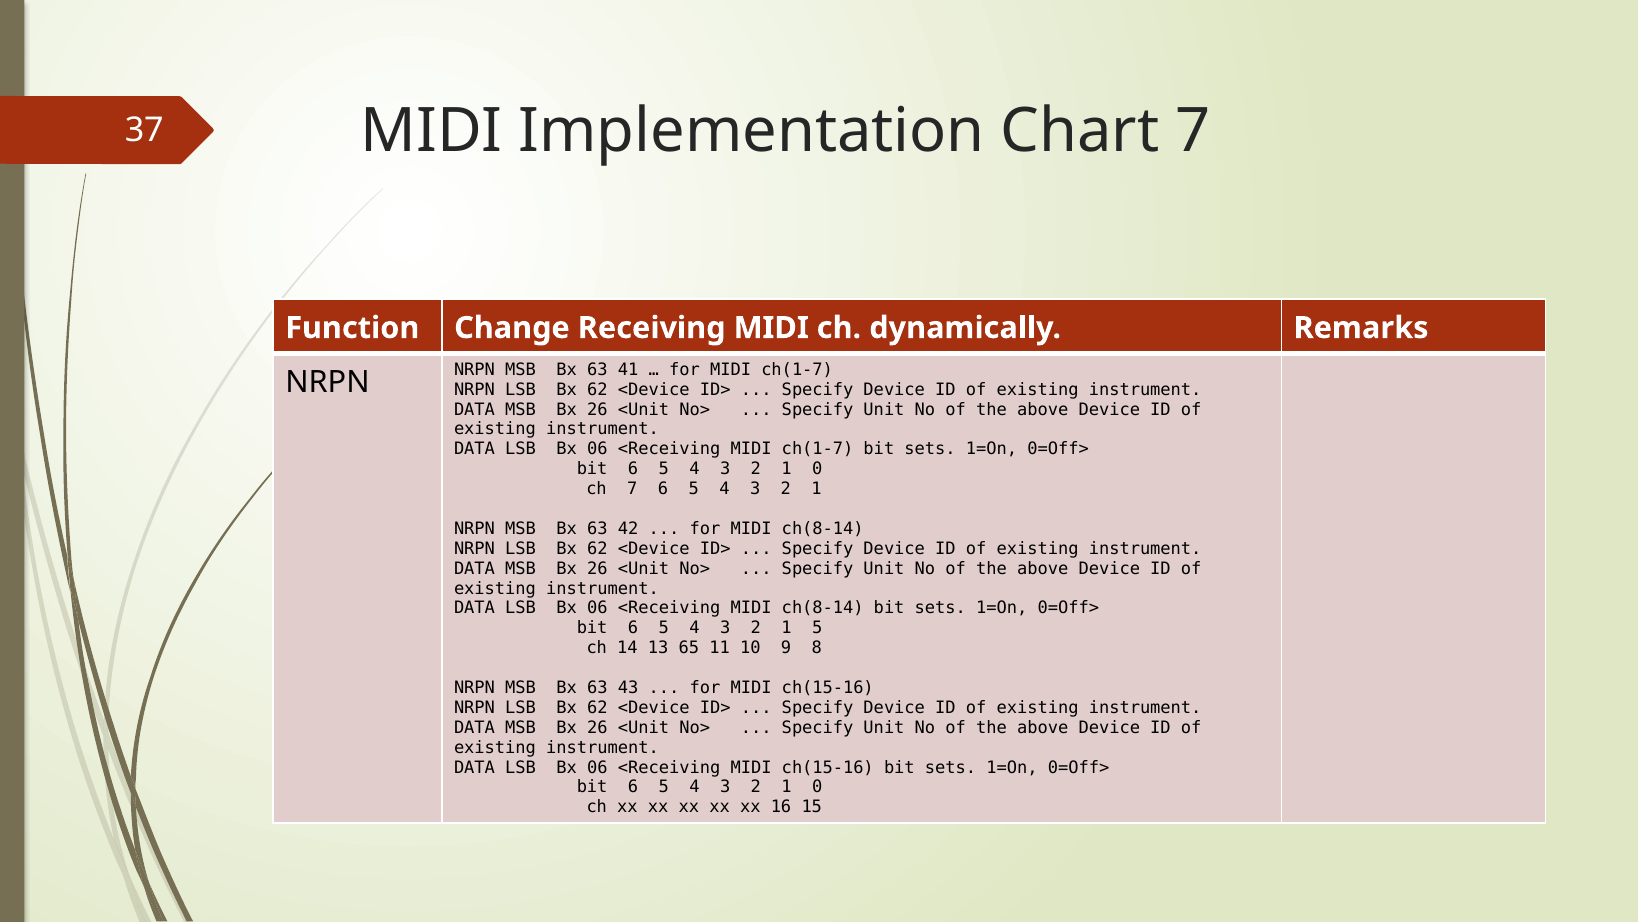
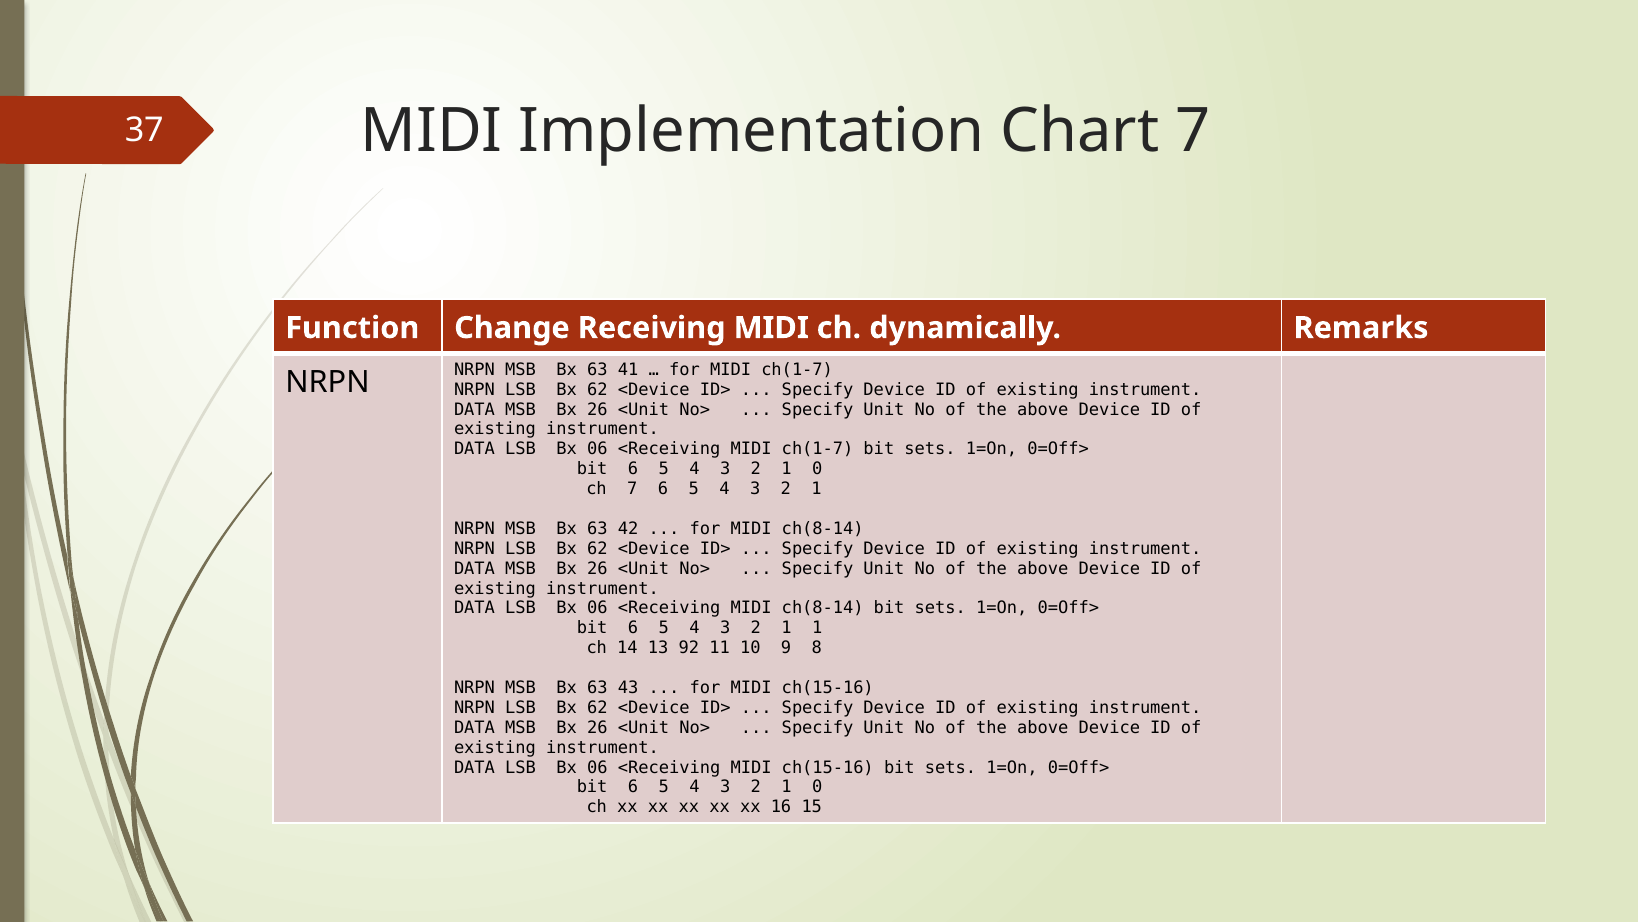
1 5: 5 -> 1 (817, 628)
65: 65 -> 92 (689, 648)
